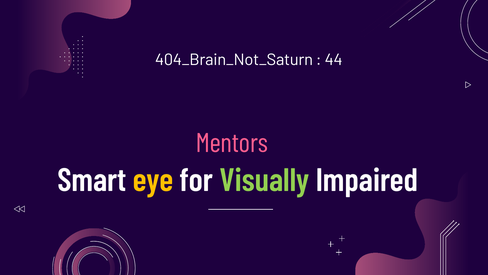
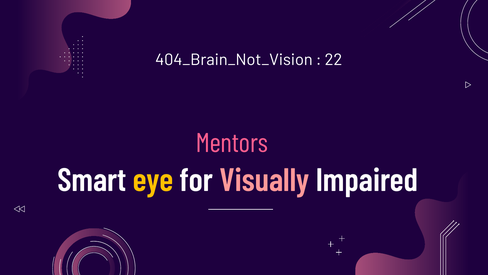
404_Brain_Not_Saturn: 404_Brain_Not_Saturn -> 404_Brain_Not_Vision (234, 60)
44: 44 -> 22 (333, 60)
Visually colour: light green -> pink (264, 180)
